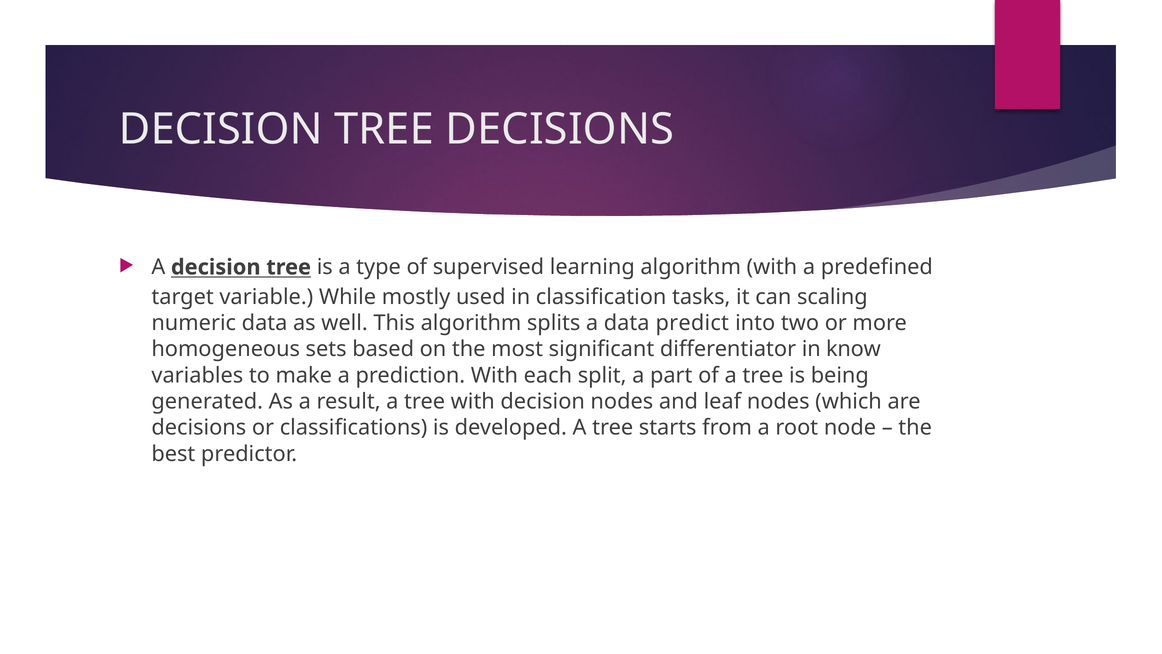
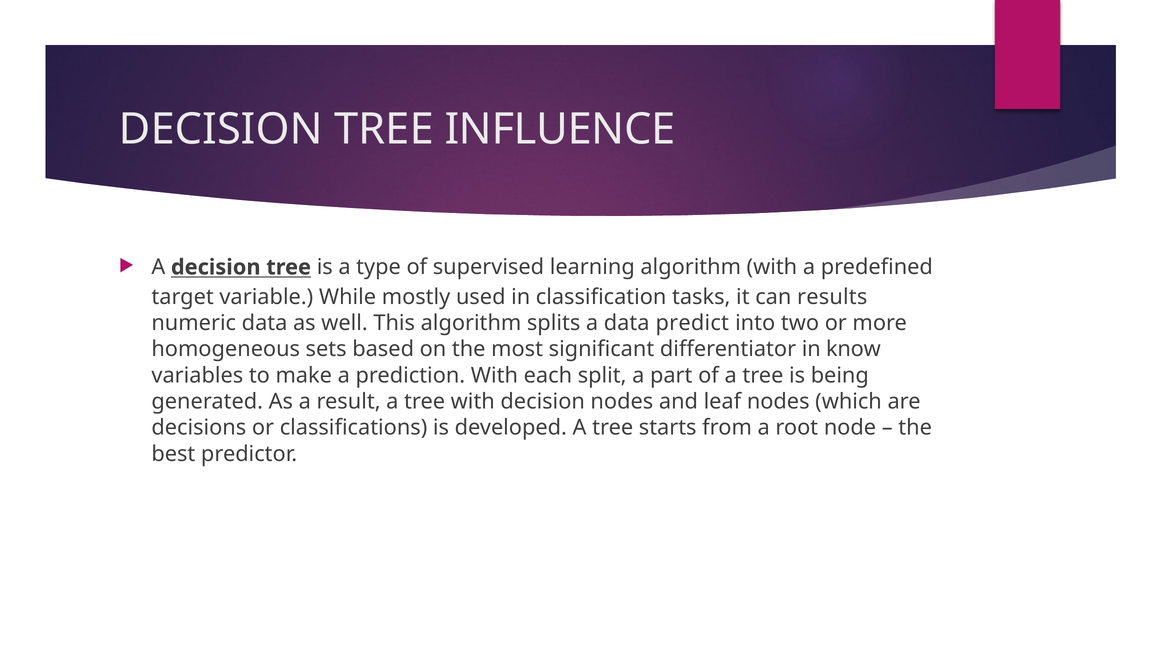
TREE DECISIONS: DECISIONS -> INFLUENCE (560, 130)
scaling: scaling -> results (832, 297)
